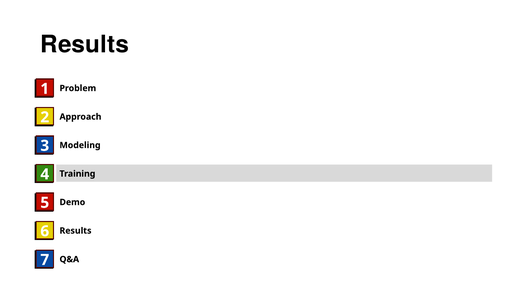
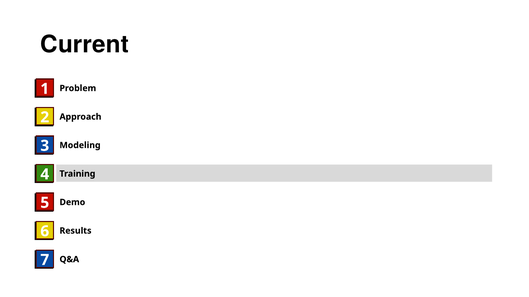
Results: Results -> Current (85, 44)
